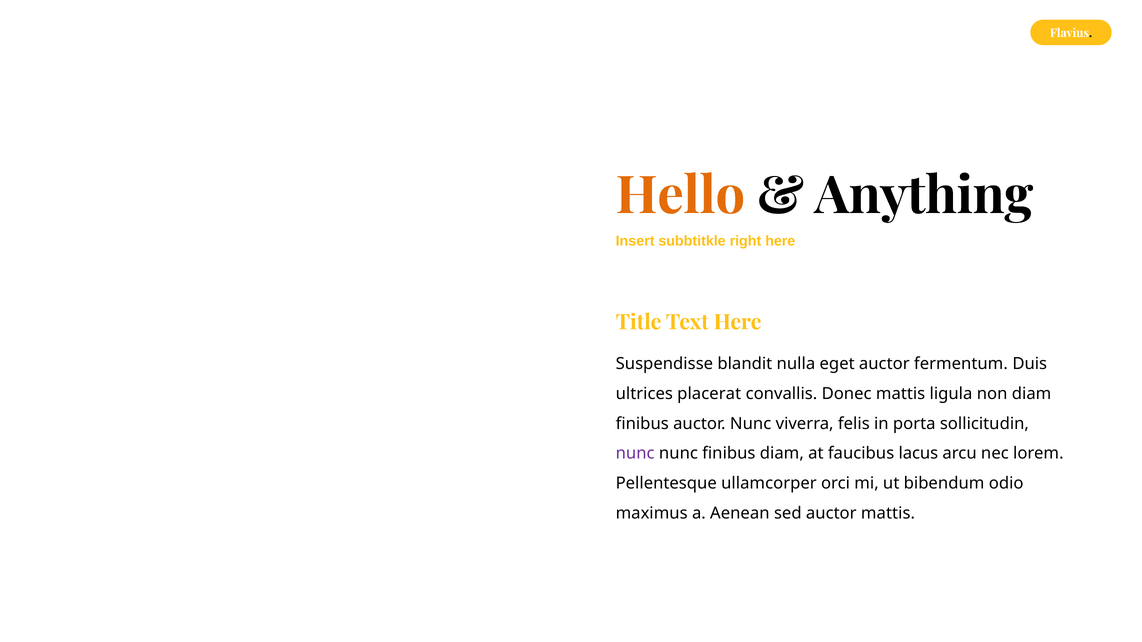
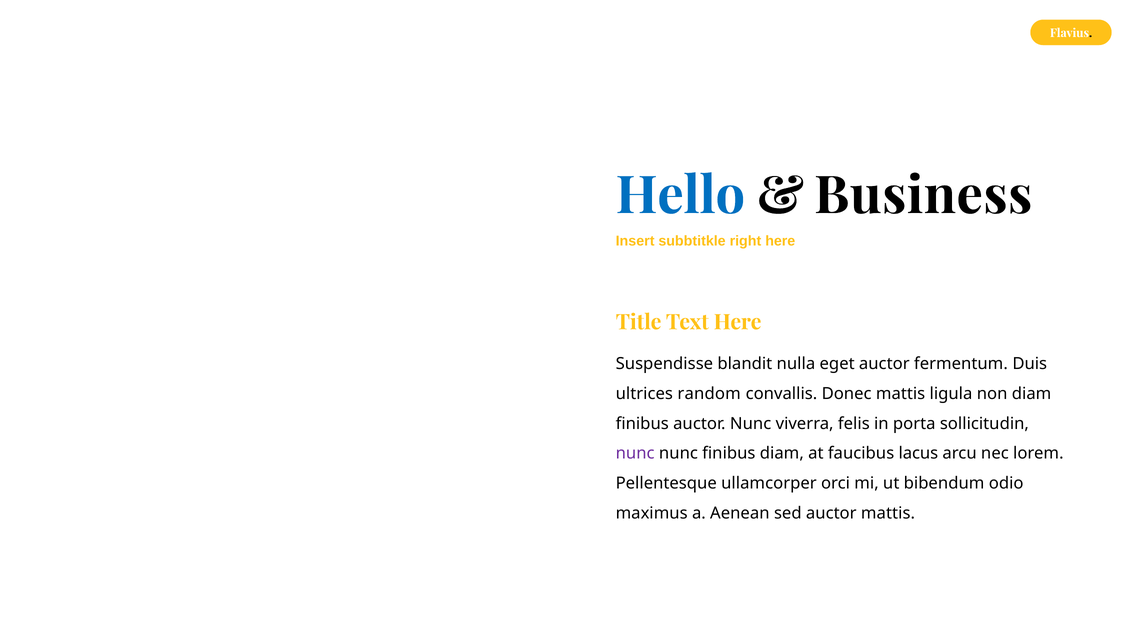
Hello colour: orange -> blue (680, 196)
Anything: Anything -> Business (923, 196)
placerat: placerat -> random (709, 394)
